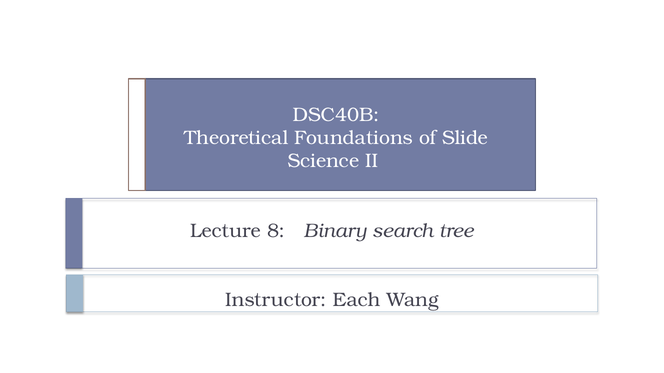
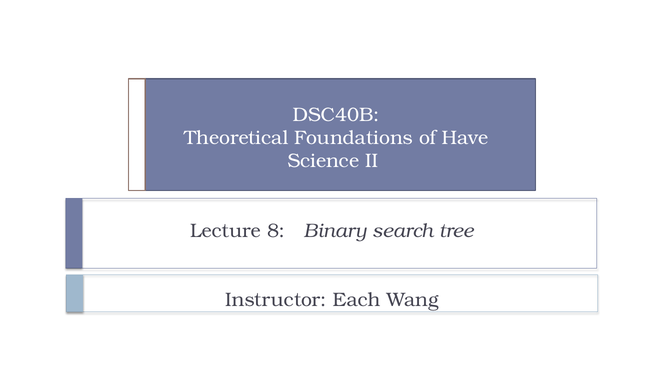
Slide: Slide -> Have (465, 138)
